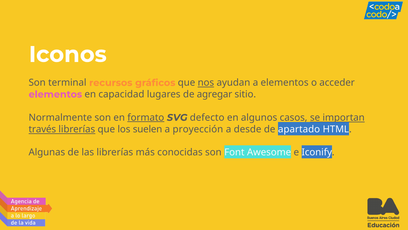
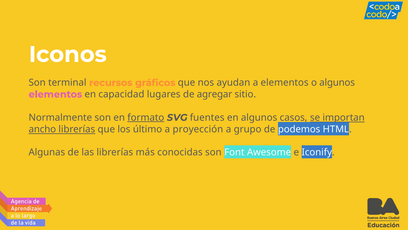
nos underline: present -> none (206, 83)
o acceder: acceder -> algunos (337, 83)
defecto: defecto -> fuentes (207, 117)
través: través -> ancho (42, 129)
suelen: suelen -> último (148, 129)
desde: desde -> grupo (248, 129)
apartado: apartado -> podemos (299, 129)
